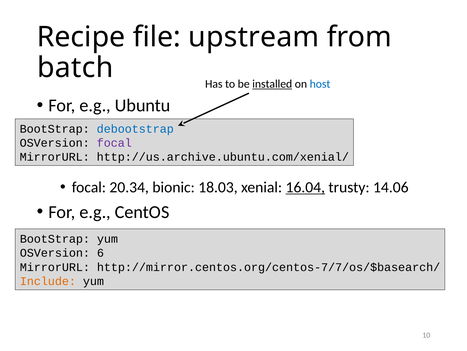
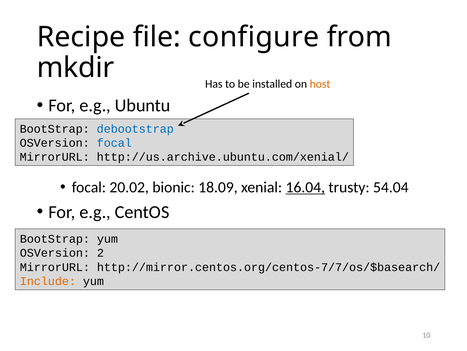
upstream: upstream -> configure (254, 37)
batch: batch -> mkdir (76, 68)
installed underline: present -> none (272, 84)
host colour: blue -> orange (320, 84)
focal colour: purple -> blue (114, 143)
20.34: 20.34 -> 20.02 (129, 187)
18.03: 18.03 -> 18.09 (218, 187)
14.06: 14.06 -> 54.04 (391, 187)
6: 6 -> 2 (100, 253)
